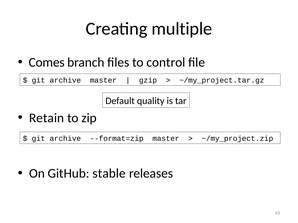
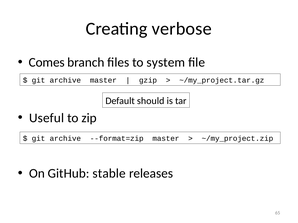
multiple: multiple -> verbose (182, 29)
control: control -> system (166, 63)
quality: quality -> should (151, 101)
Retain: Retain -> Useful (47, 118)
